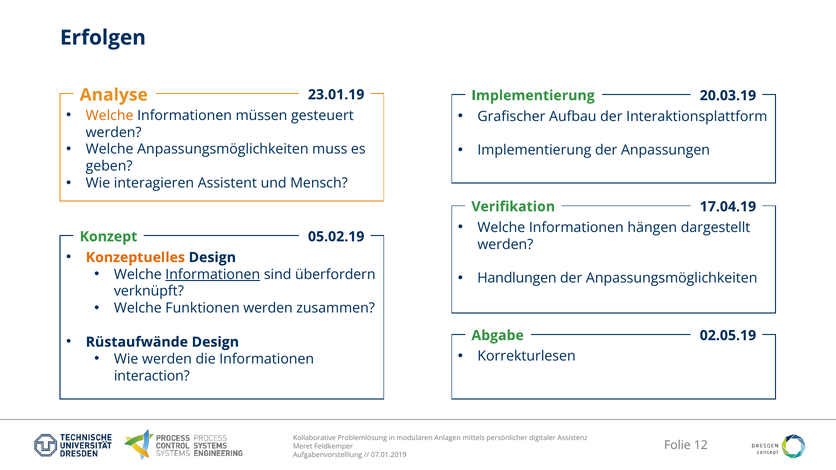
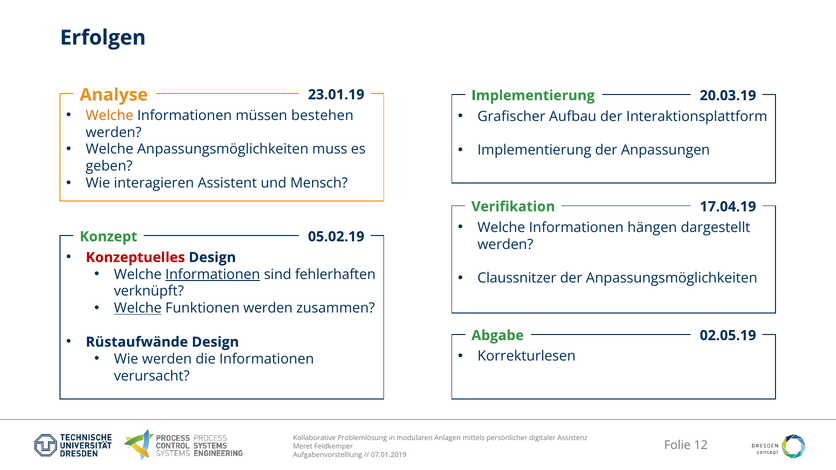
gesteuert: gesteuert -> bestehen (322, 116)
Konzeptuelles colour: orange -> red (135, 258)
überfordern: überfordern -> fehlerhaften (335, 275)
Handlungen: Handlungen -> Claussnitzer (517, 278)
Welche underline: none -> present (138, 308)
interaction: interaction -> verursacht (152, 376)
